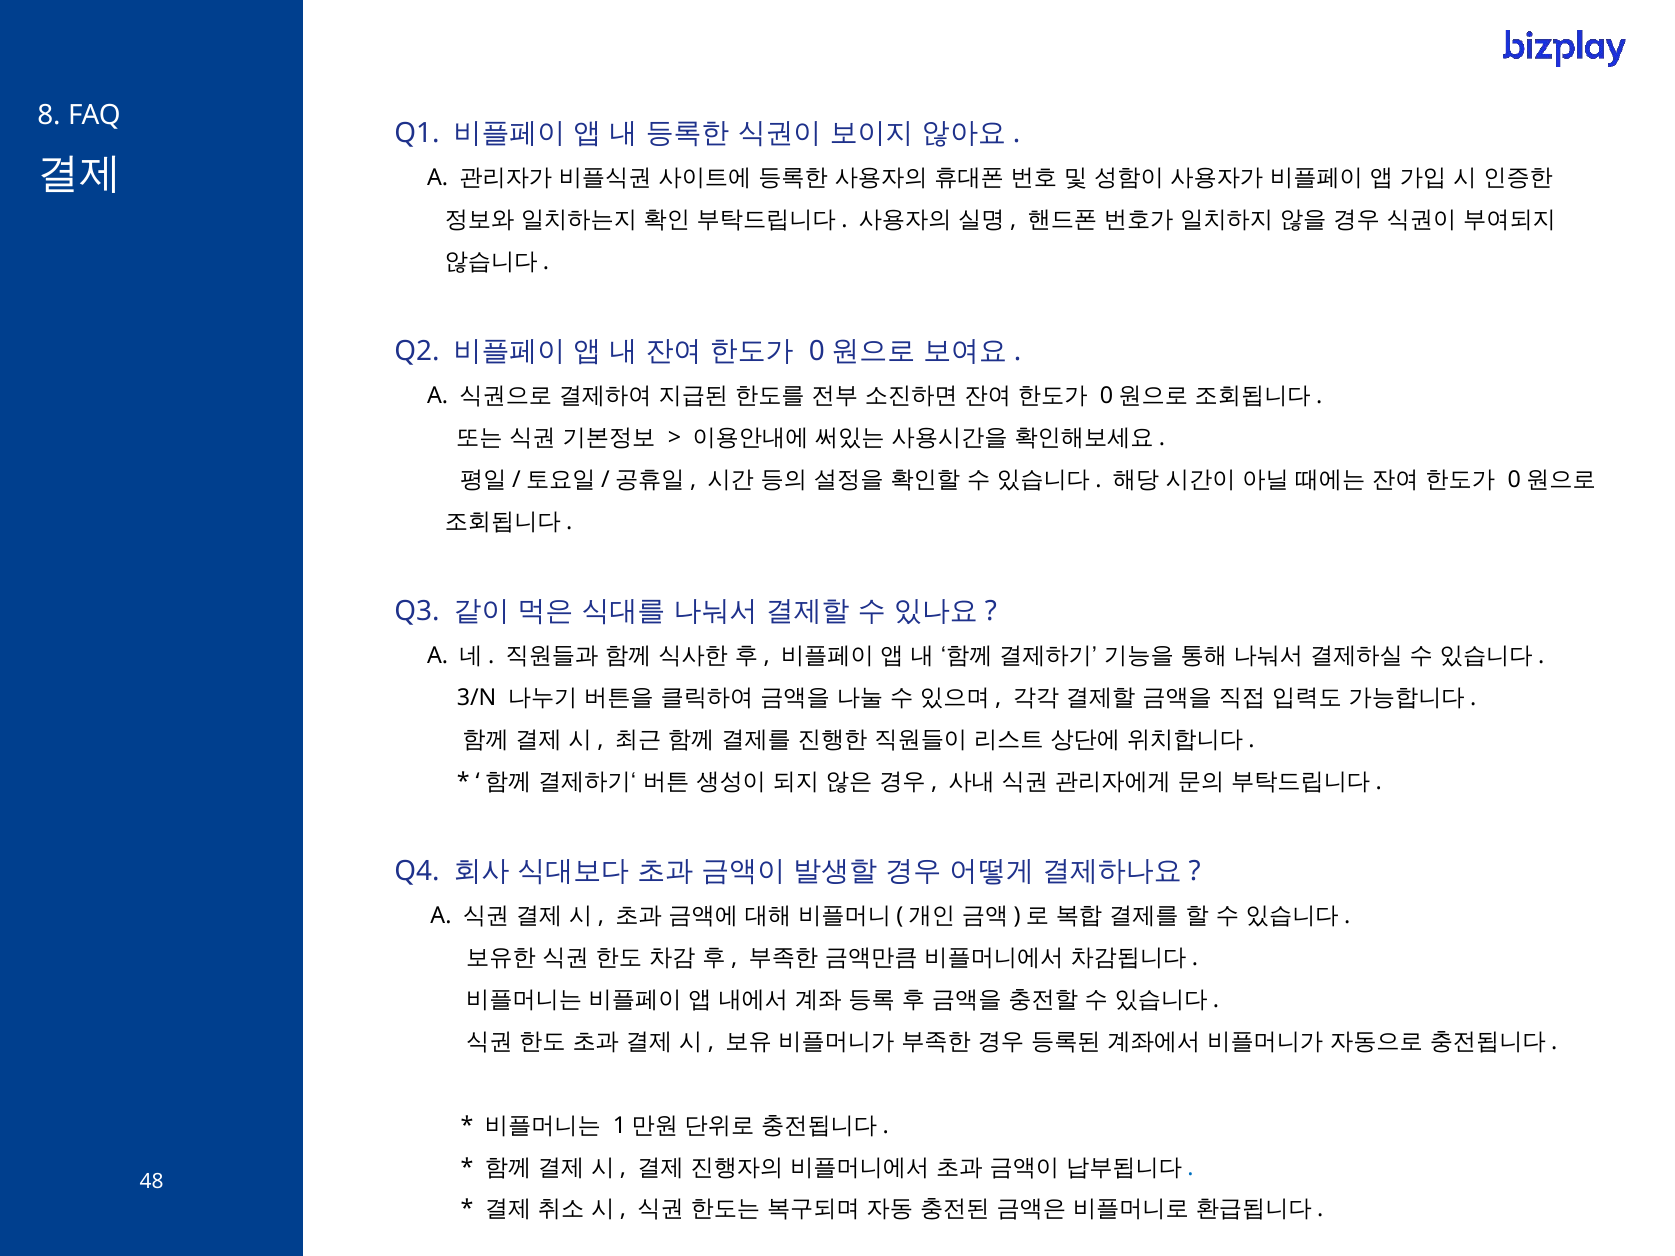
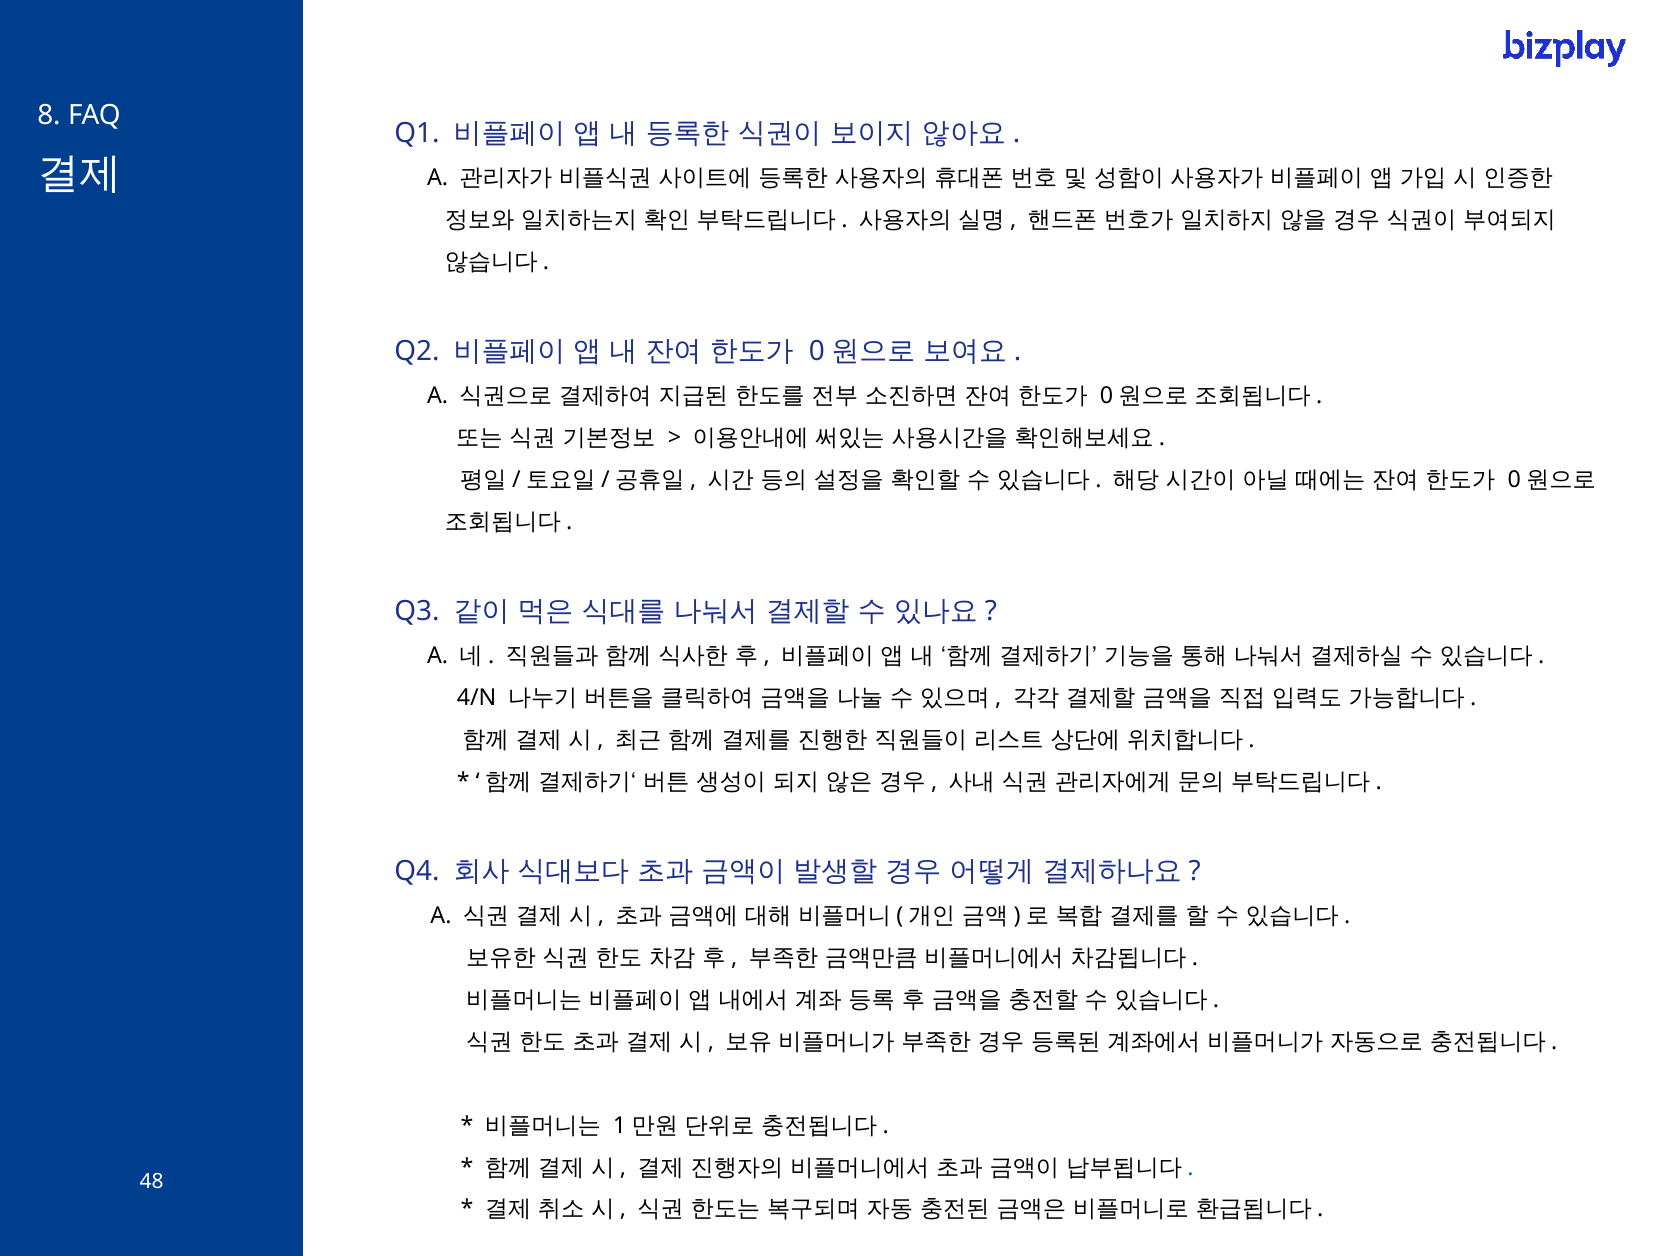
3/N: 3/N -> 4/N (477, 698)
